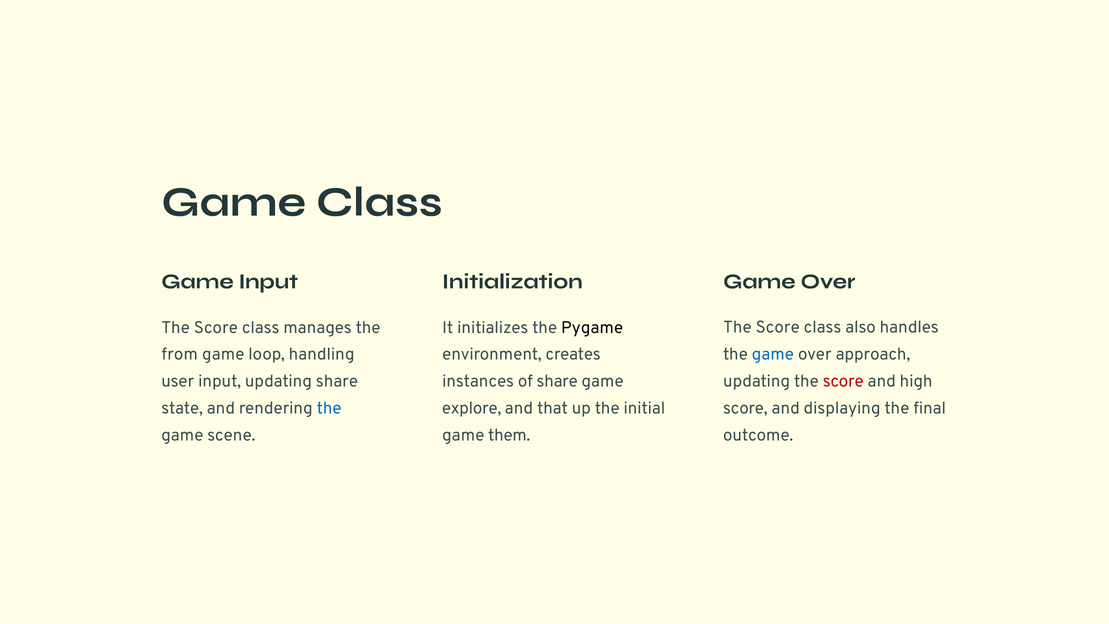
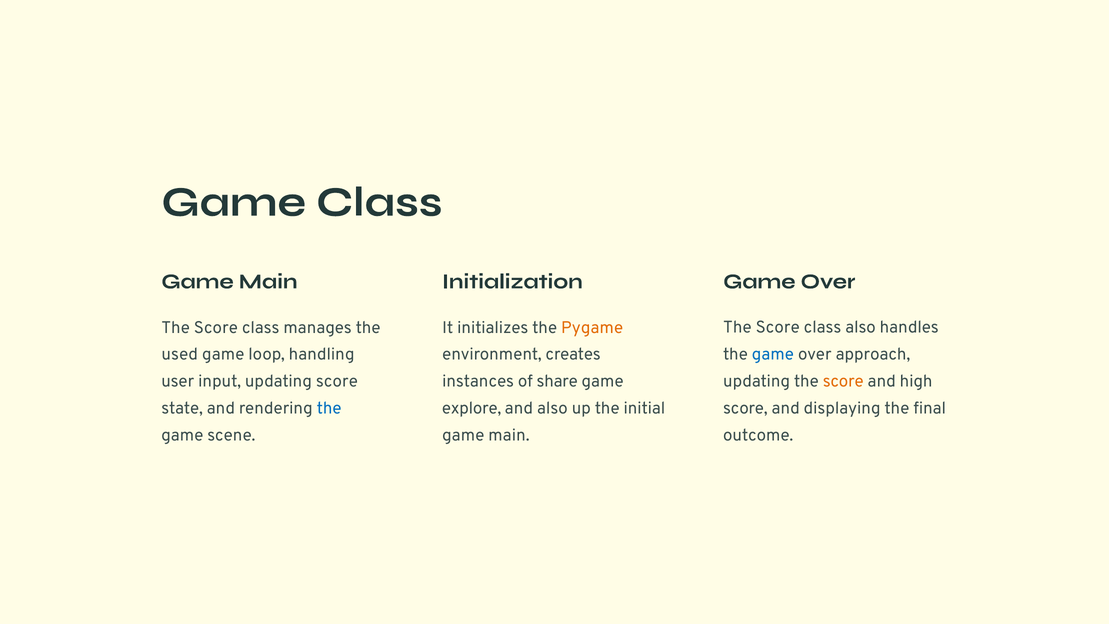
Input: Input -> Main (268, 281)
Pygame colour: black -> orange (592, 327)
from: from -> used (180, 354)
updating share: share -> score (337, 381)
score colour: red -> orange (843, 381)
and that: that -> also (552, 408)
them: them -> main (509, 435)
